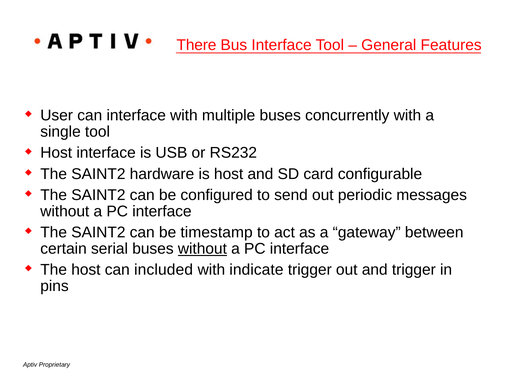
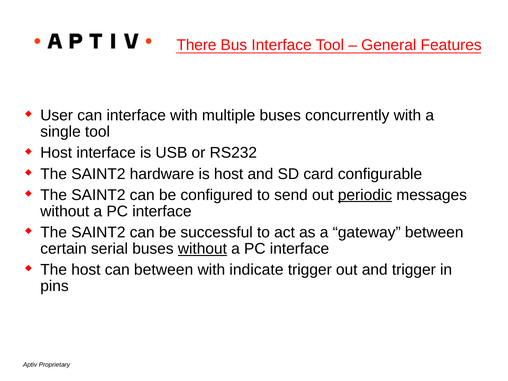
periodic underline: none -> present (365, 195)
timestamp: timestamp -> successful (217, 232)
can included: included -> between (164, 270)
